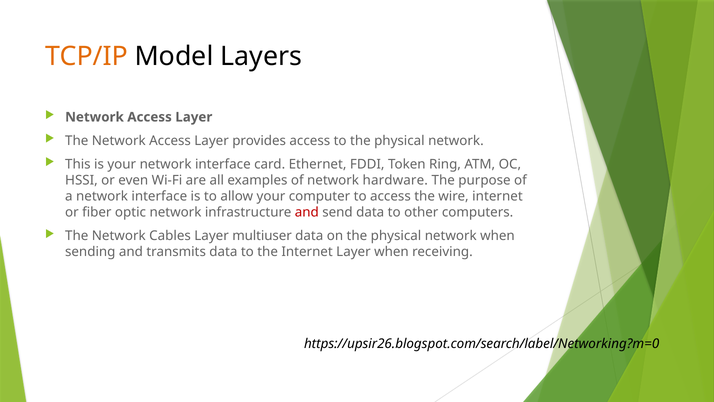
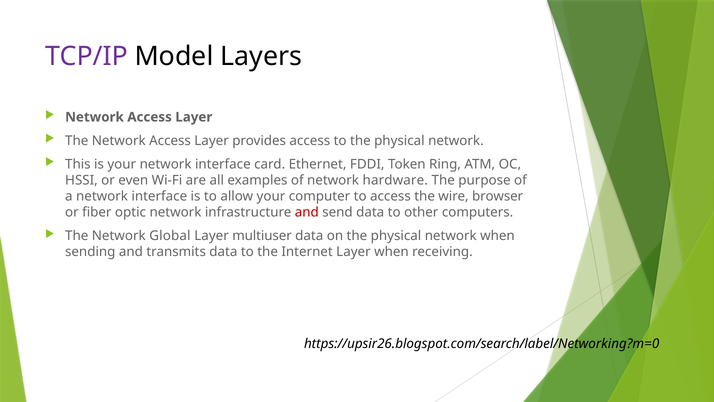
TCP/IP colour: orange -> purple (86, 56)
wire internet: internet -> browser (498, 196)
Cables: Cables -> Global (170, 236)
